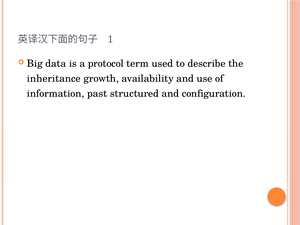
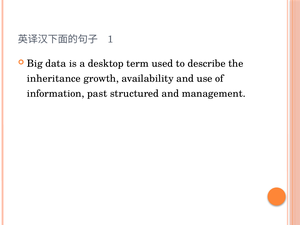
protocol: protocol -> desktop (106, 64)
configuration: configuration -> management (214, 94)
